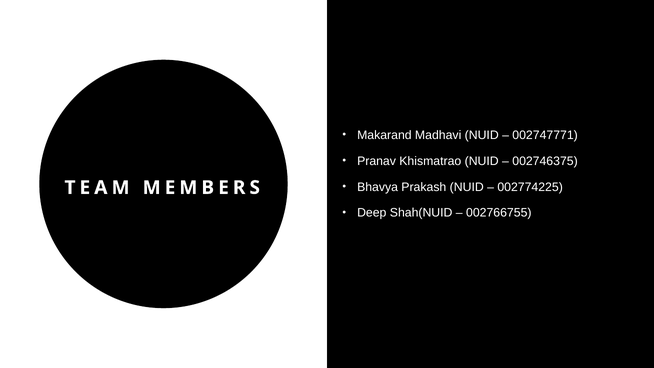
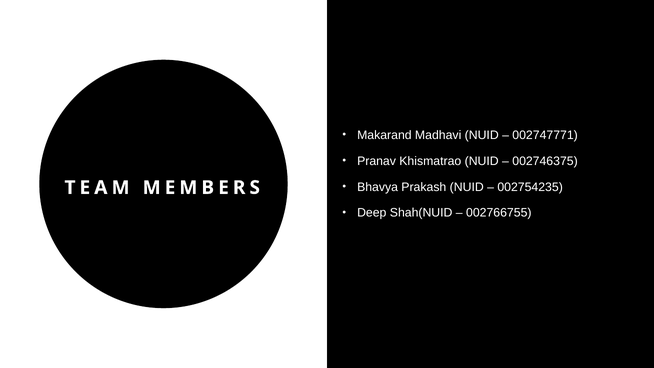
002774225: 002774225 -> 002754235 (530, 187)
